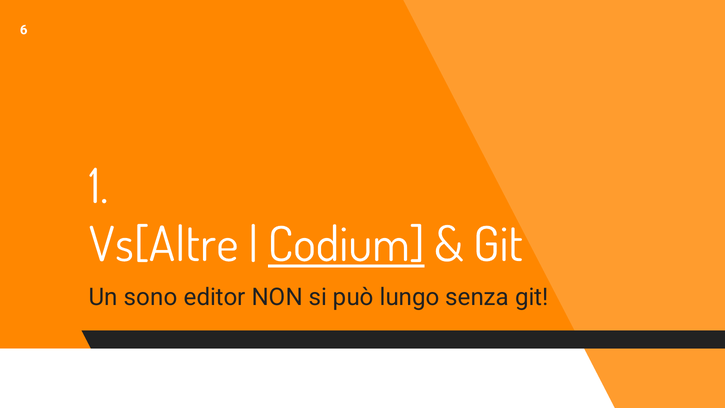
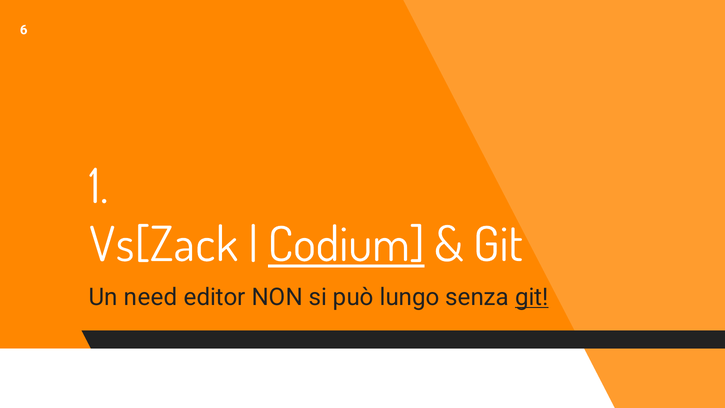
Vs[Altre: Vs[Altre -> Vs[Zack (164, 245)
sono: sono -> need (151, 297)
git underline: none -> present (532, 297)
